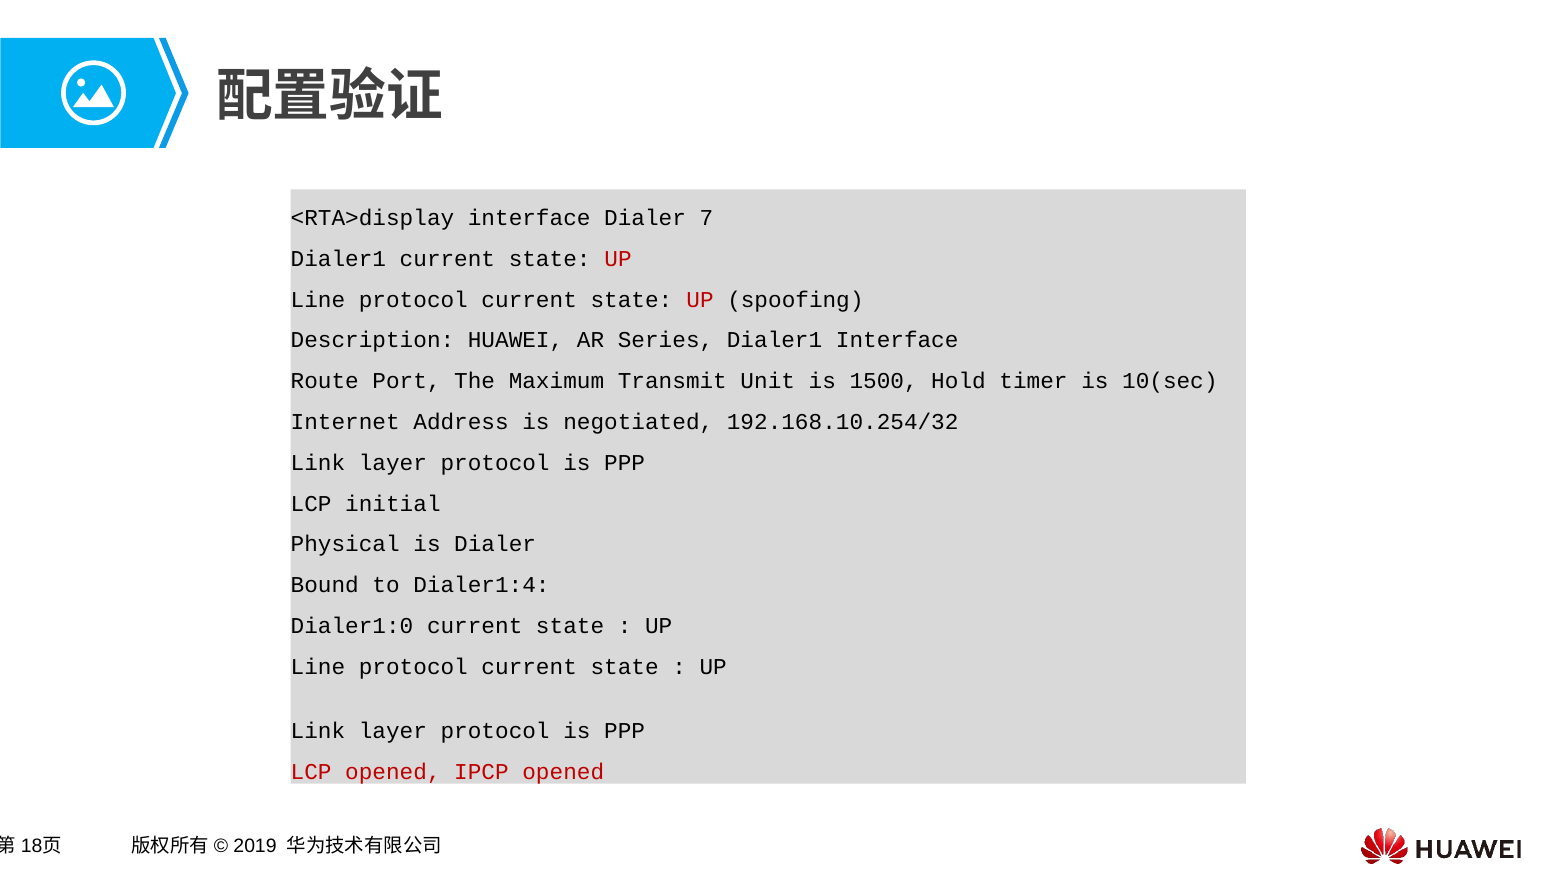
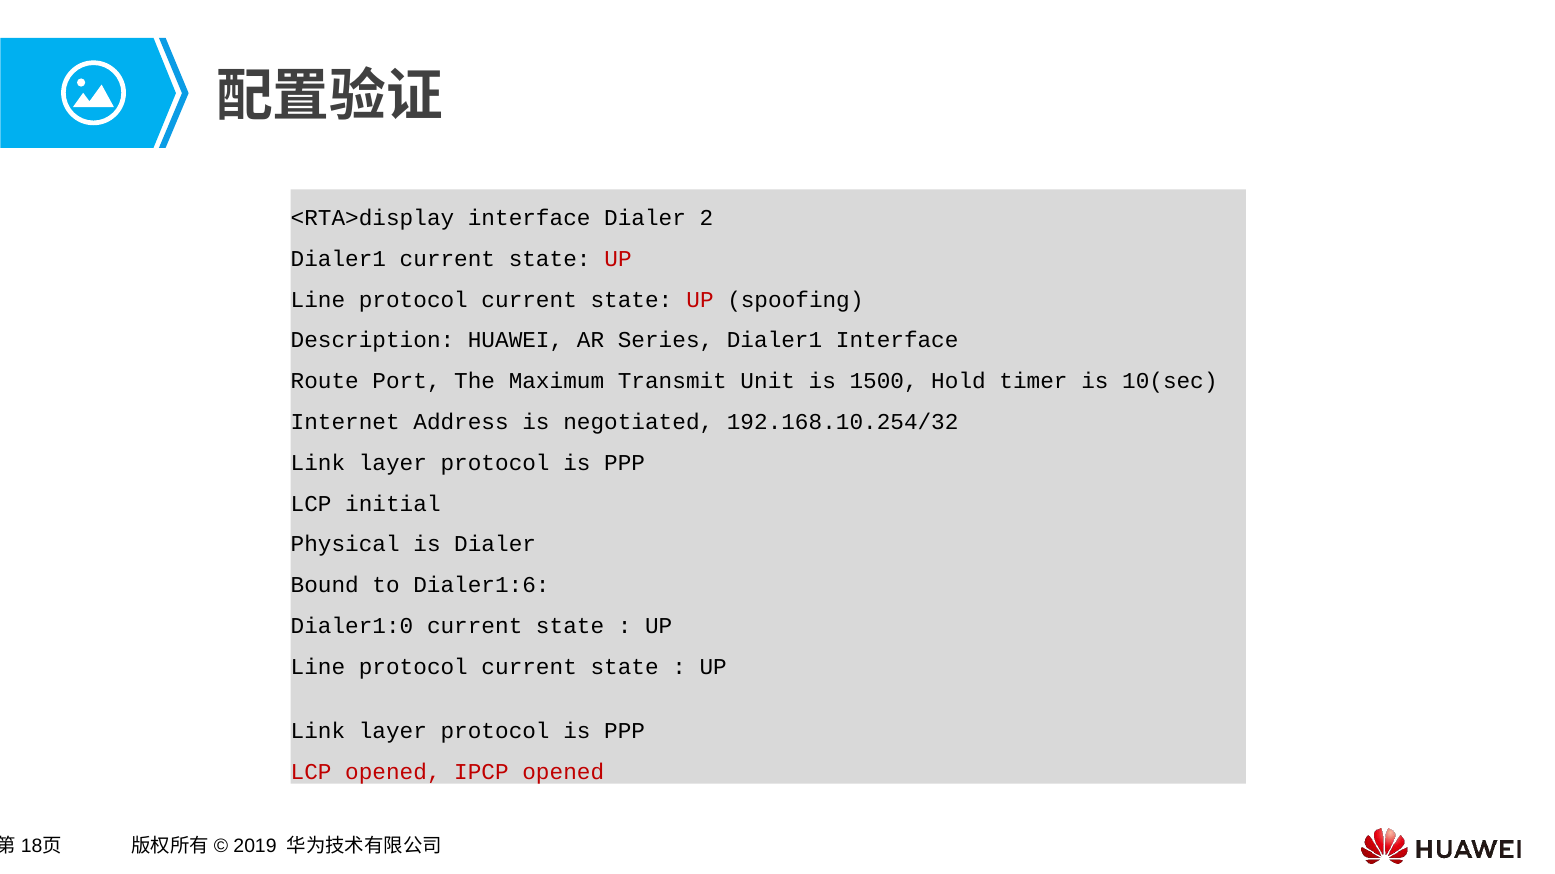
7: 7 -> 2 (706, 218)
Dialer1:4: Dialer1:4 -> Dialer1:6 (481, 586)
